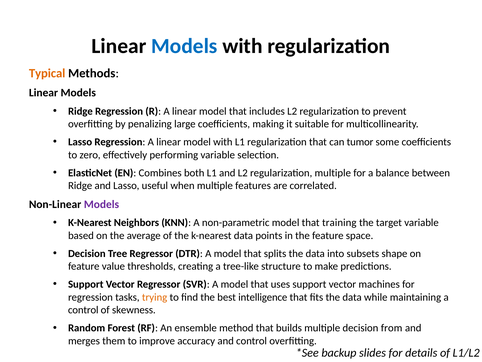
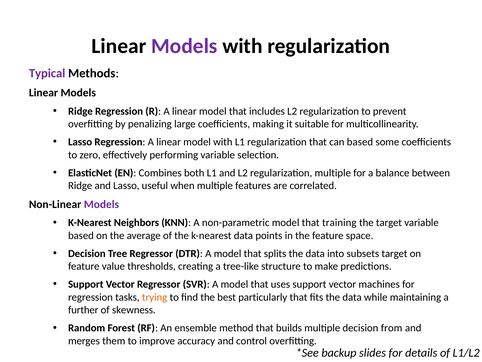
Models colour: blue -> purple (184, 46)
Typical colour: orange -> purple (47, 73)
can tumor: tumor -> based (360, 142)
subsets shape: shape -> target (395, 253)
intelligence: intelligence -> particularly (263, 297)
control: control -> further (83, 310)
